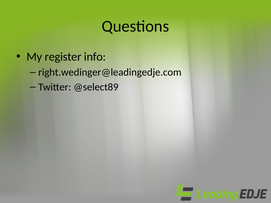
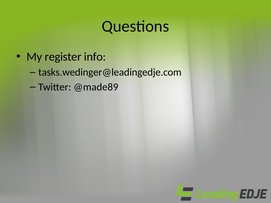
right.wedinger@leadingedje.com: right.wedinger@leadingedje.com -> tasks.wedinger@leadingedje.com (110, 72)
@select89: @select89 -> @made89 (96, 87)
